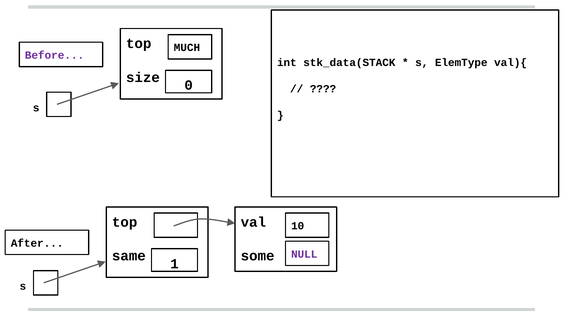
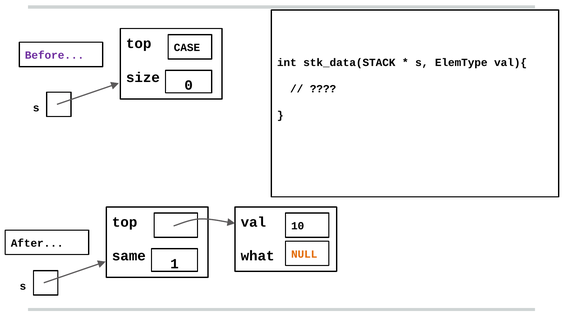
MUCH: MUCH -> CASE (187, 48)
NULL colour: purple -> orange (304, 254)
some: some -> what (258, 256)
